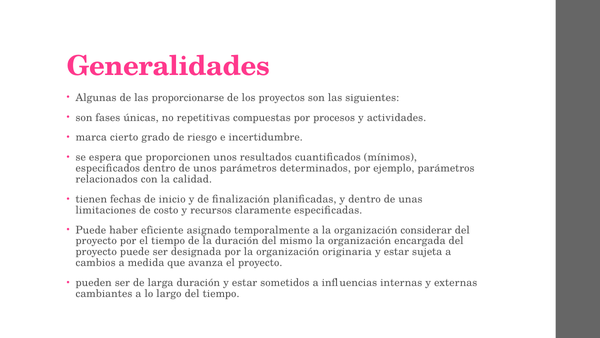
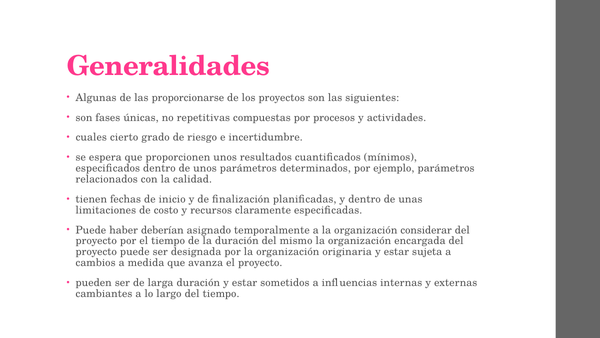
marca: marca -> cuales (91, 137)
eficiente: eficiente -> deberían (162, 230)
